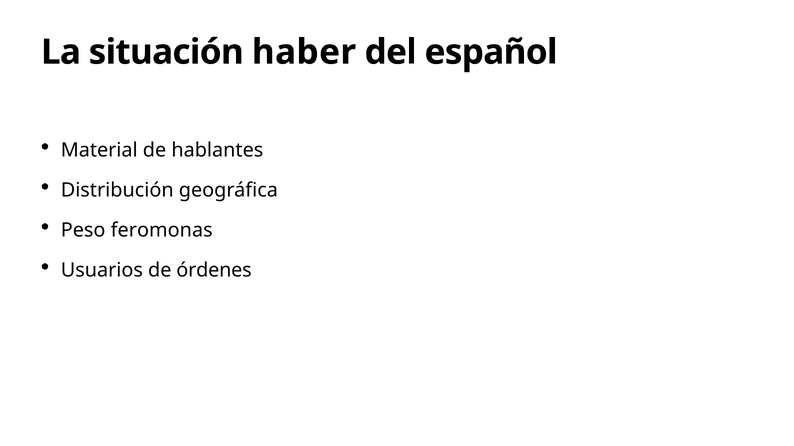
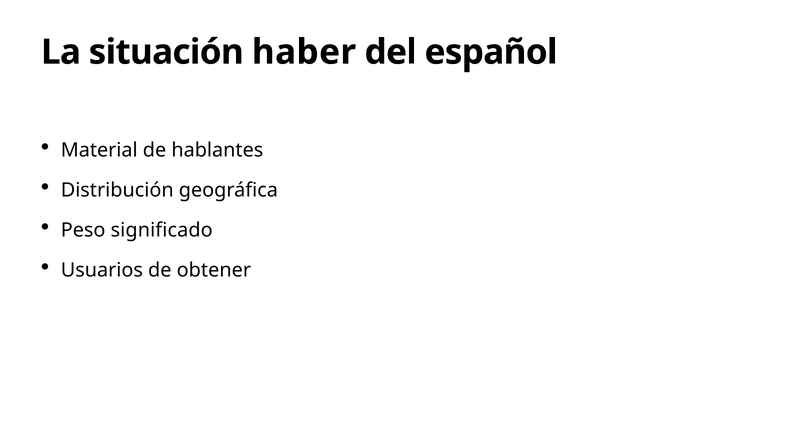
feromonas: feromonas -> significado (162, 231)
órdenes: órdenes -> obtener (214, 271)
